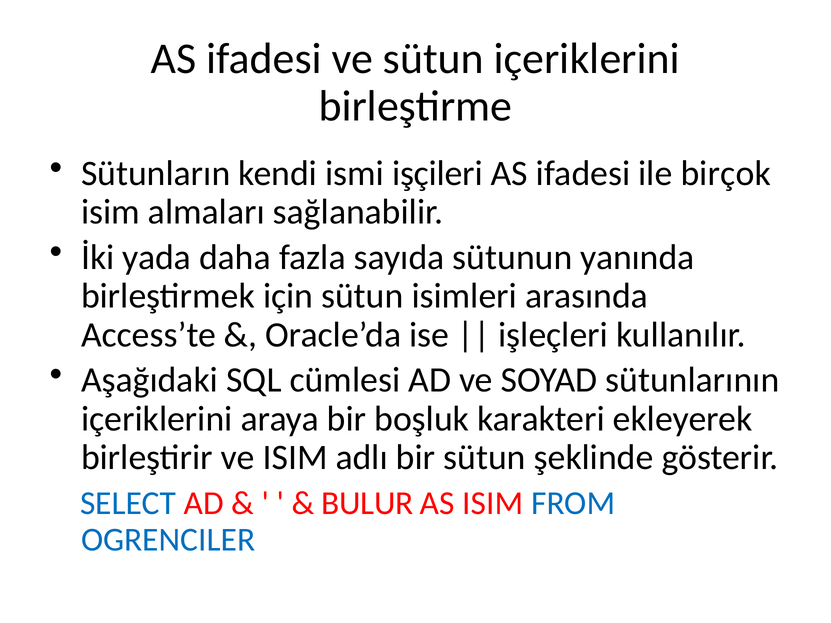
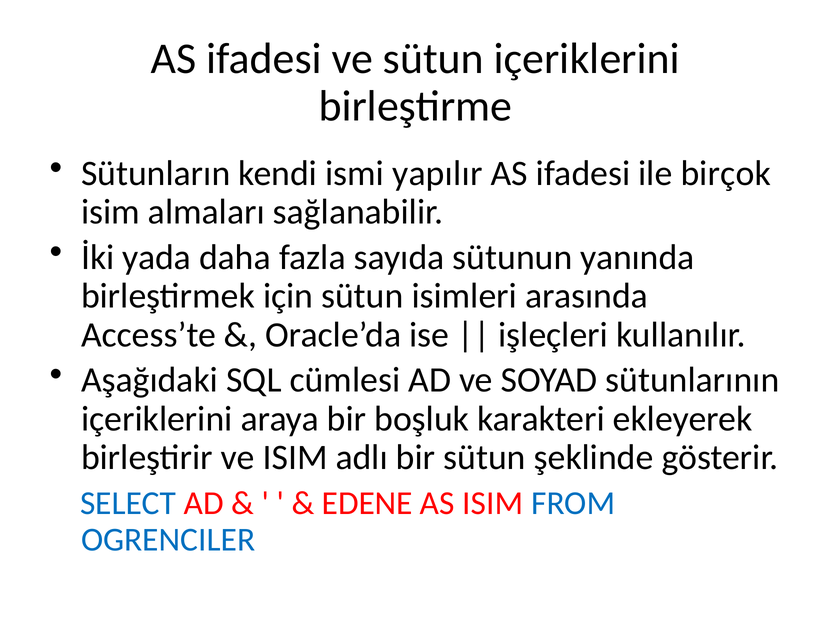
işçileri: işçileri -> yapılır (437, 174)
BULUR: BULUR -> EDENE (367, 504)
